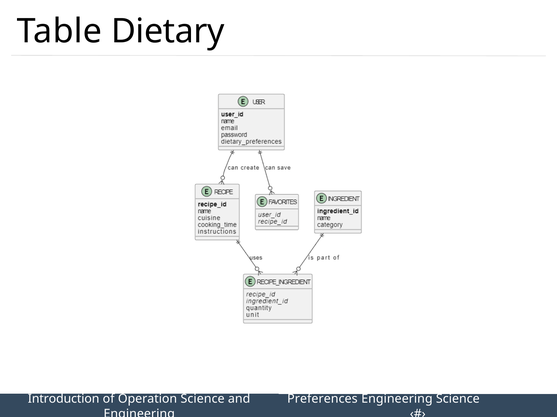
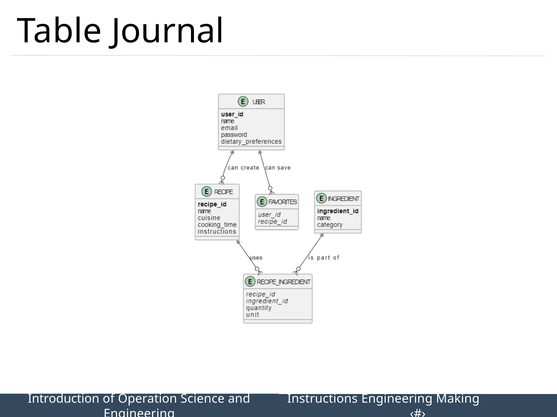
Dietary: Dietary -> Journal (168, 31)
Preferences: Preferences -> Instructions (322, 400)
Engineering Science: Science -> Making (458, 400)
